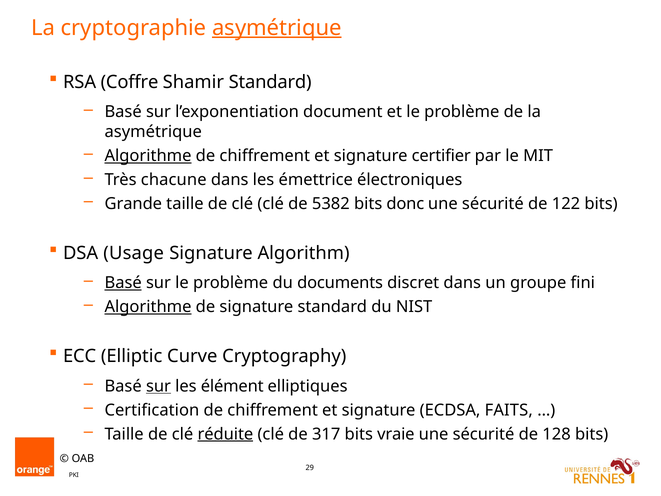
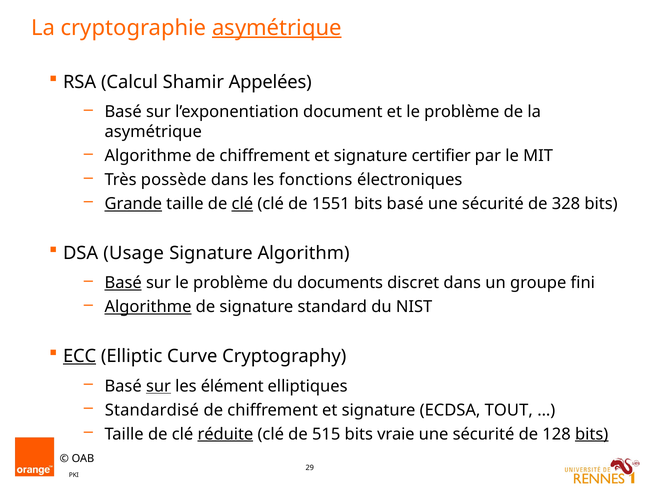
Coffre: Coffre -> Calcul (129, 82)
Shamir Standard: Standard -> Appelées (270, 82)
Algorithme underline: present -> none (148, 156)
chacune: chacune -> possède (174, 180)
émettrice: émettrice -> fonctions (316, 180)
Grande underline: none -> present (133, 204)
clé underline: none -> present (242, 204)
5382: 5382 -> 1551 (331, 204)
bits donc: donc -> basé (405, 204)
122: 122 -> 328 (566, 204)
ECC underline: none -> present (80, 356)
Certification: Certification -> Standardisé (152, 410)
FAITS: FAITS -> TOUT (509, 410)
317: 317 -> 515 (326, 434)
bits underline: none -> present (592, 434)
